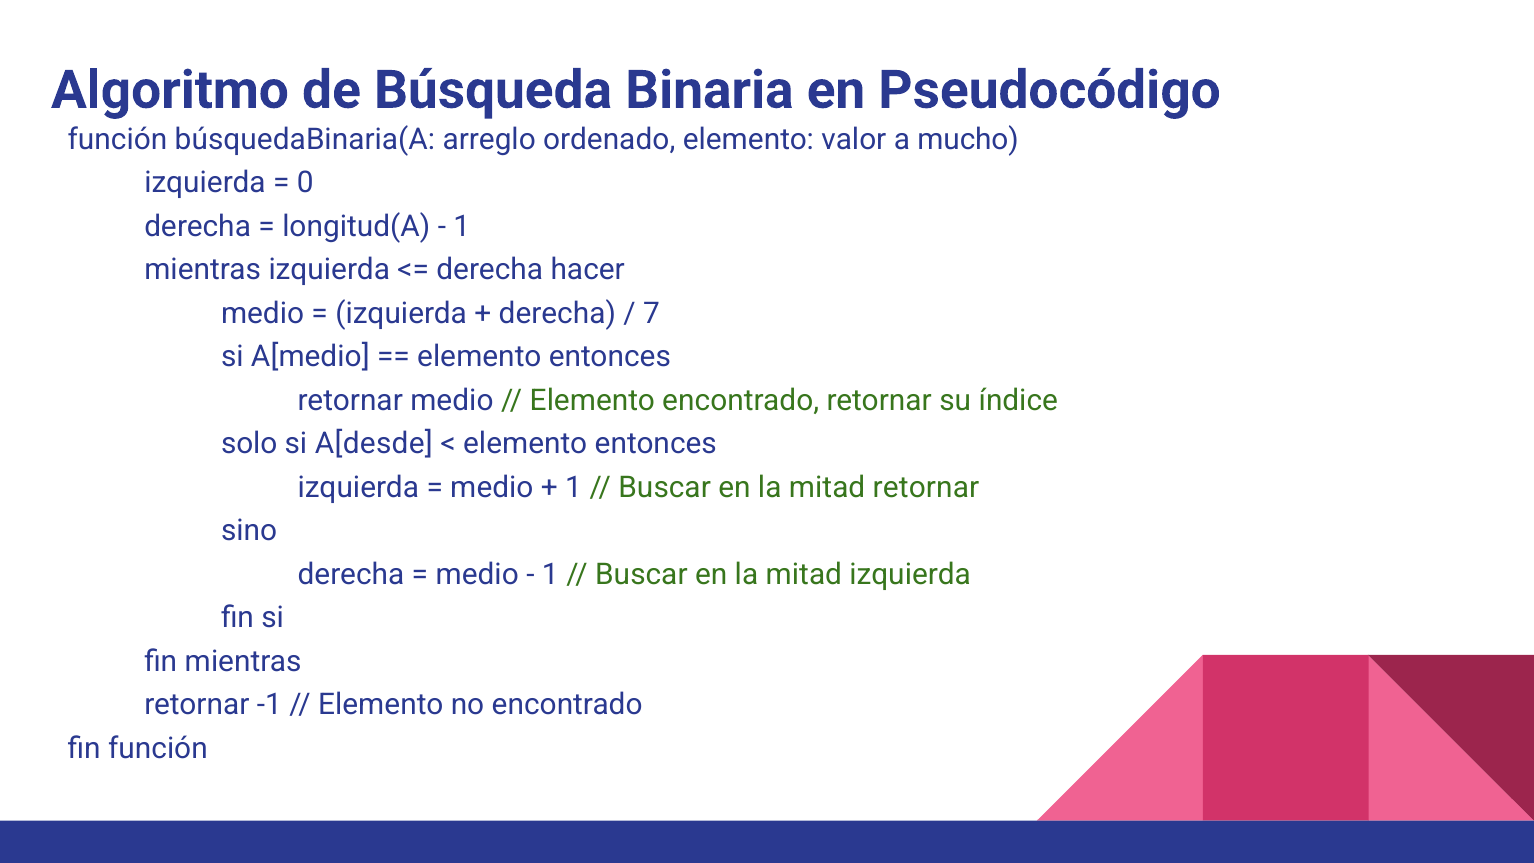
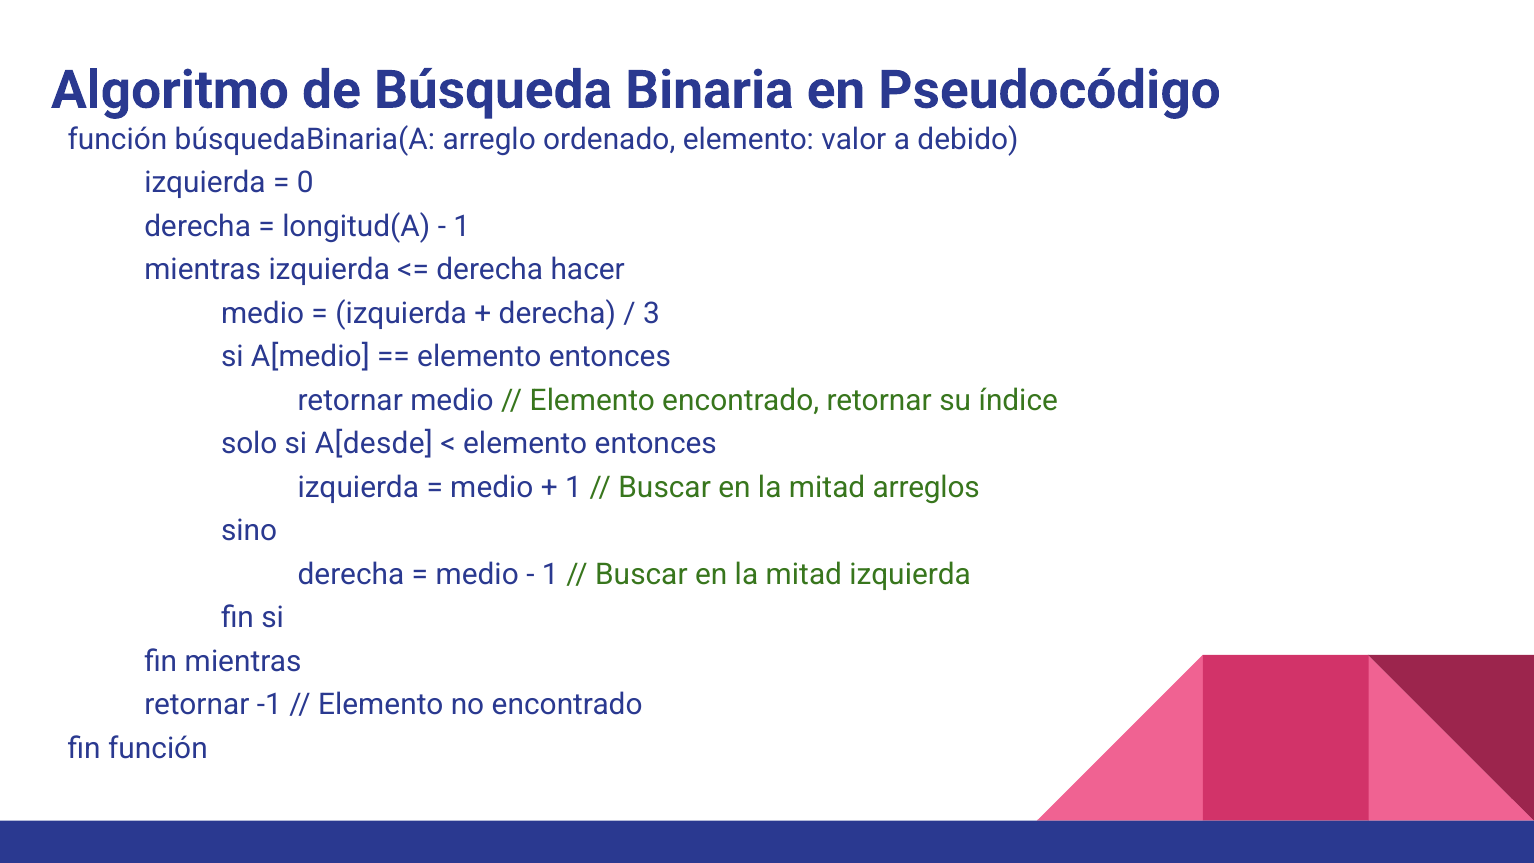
mucho: mucho -> debido (968, 139)
7: 7 -> 3 (651, 313)
mitad retornar: retornar -> arreglos (926, 487)
